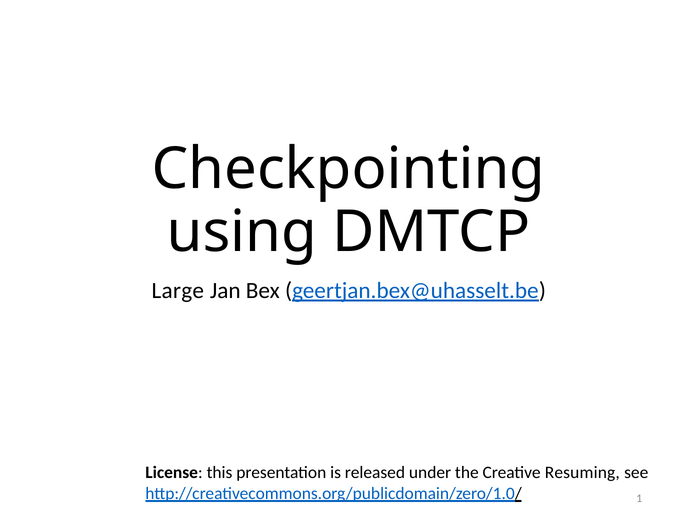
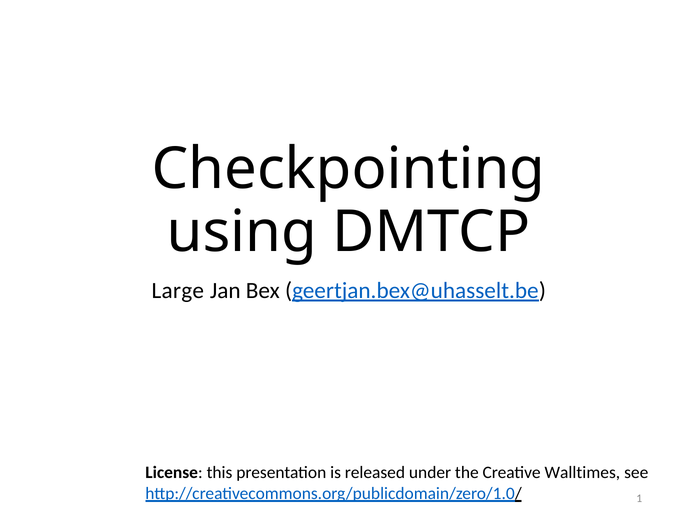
Resuming: Resuming -> Walltimes (582, 473)
